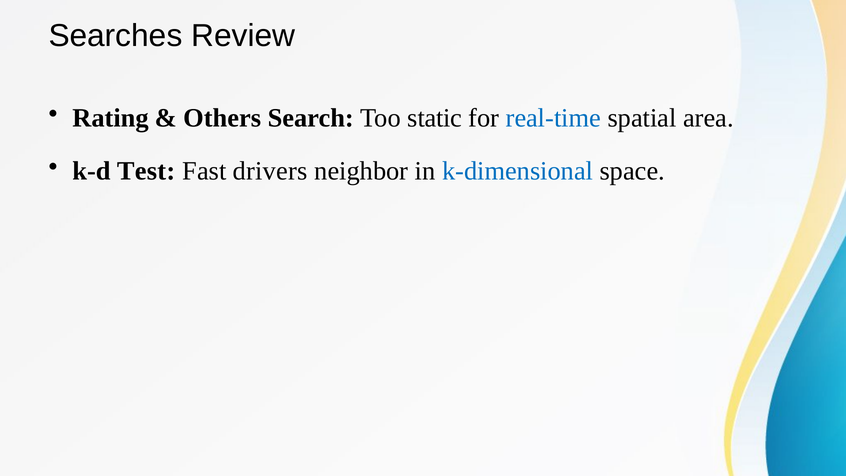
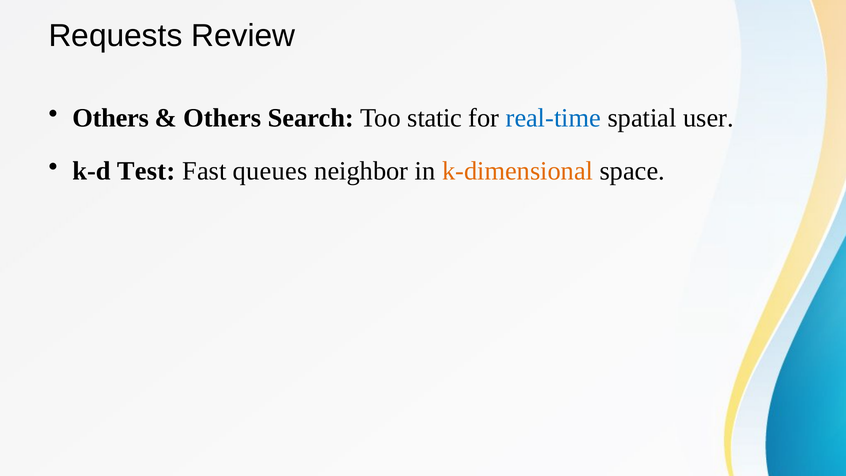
Searches: Searches -> Requests (115, 36)
Rating: Rating -> Others (111, 118)
area: area -> user (708, 118)
drivers: drivers -> queues (270, 171)
k-dimensional colour: blue -> orange (518, 171)
